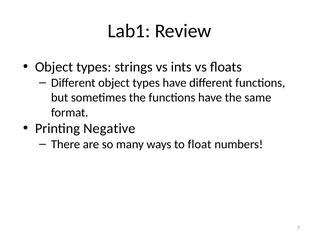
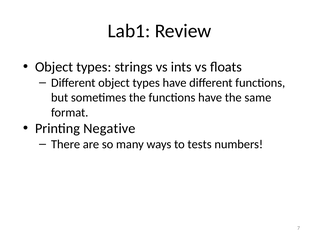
float: float -> tests (200, 144)
